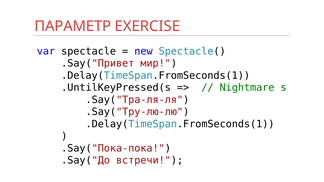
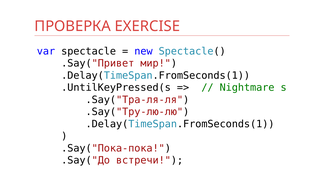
ПАРАМЕТР: ПАРАМЕТР -> ПРОВЕРКА (73, 26)
